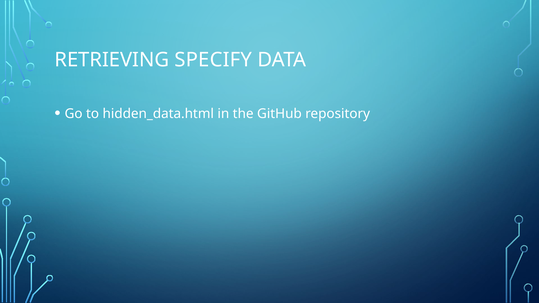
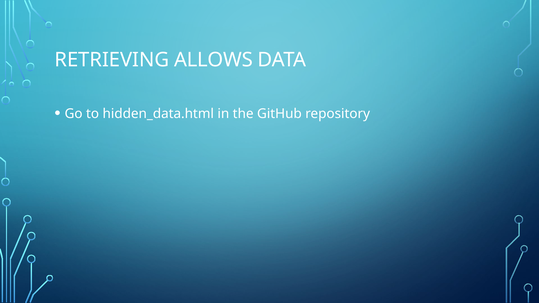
SPECIFY: SPECIFY -> ALLOWS (213, 60)
